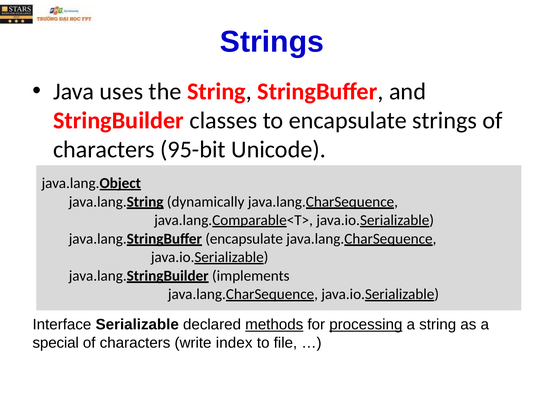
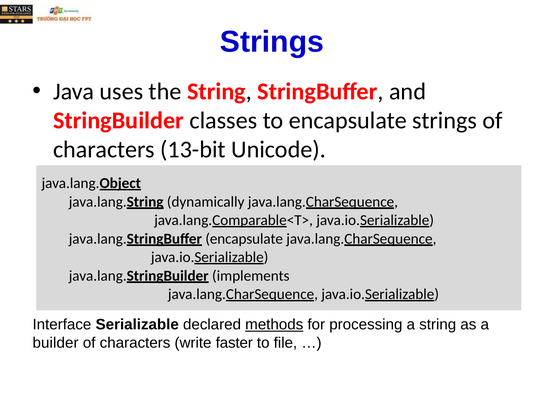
95-bit: 95-bit -> 13-bit (193, 150)
processing underline: present -> none (366, 325)
special: special -> builder (56, 343)
index: index -> faster (234, 343)
